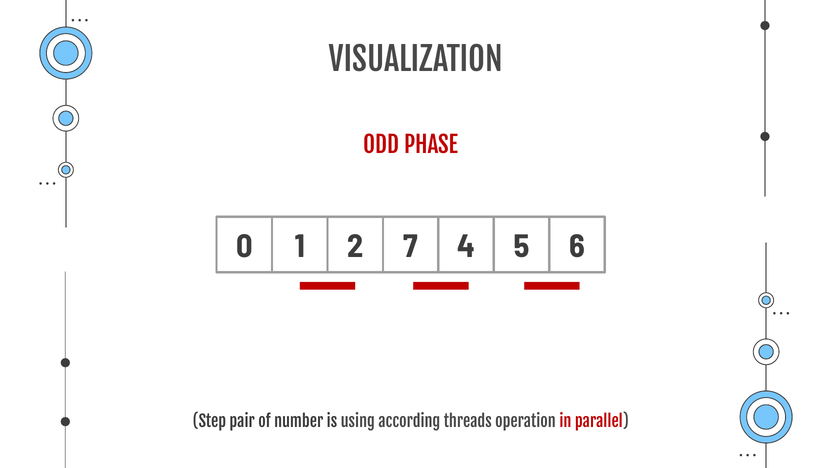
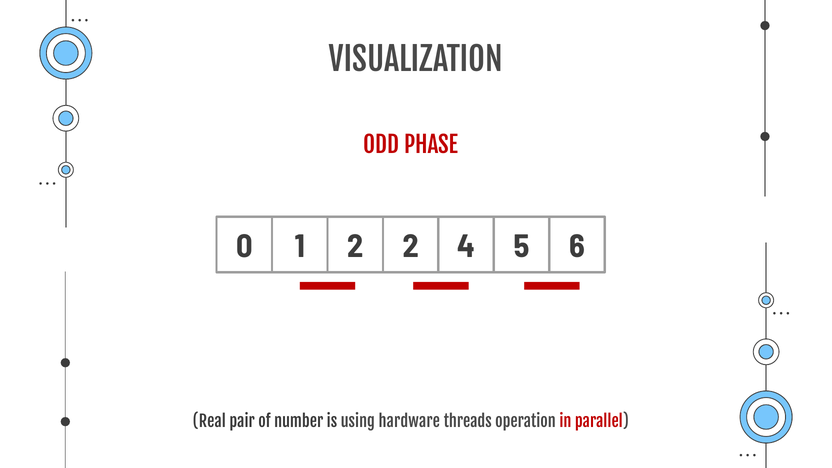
2 7: 7 -> 2 (411, 247)
Step: Step -> Real (209, 422)
according: according -> hardware (409, 422)
